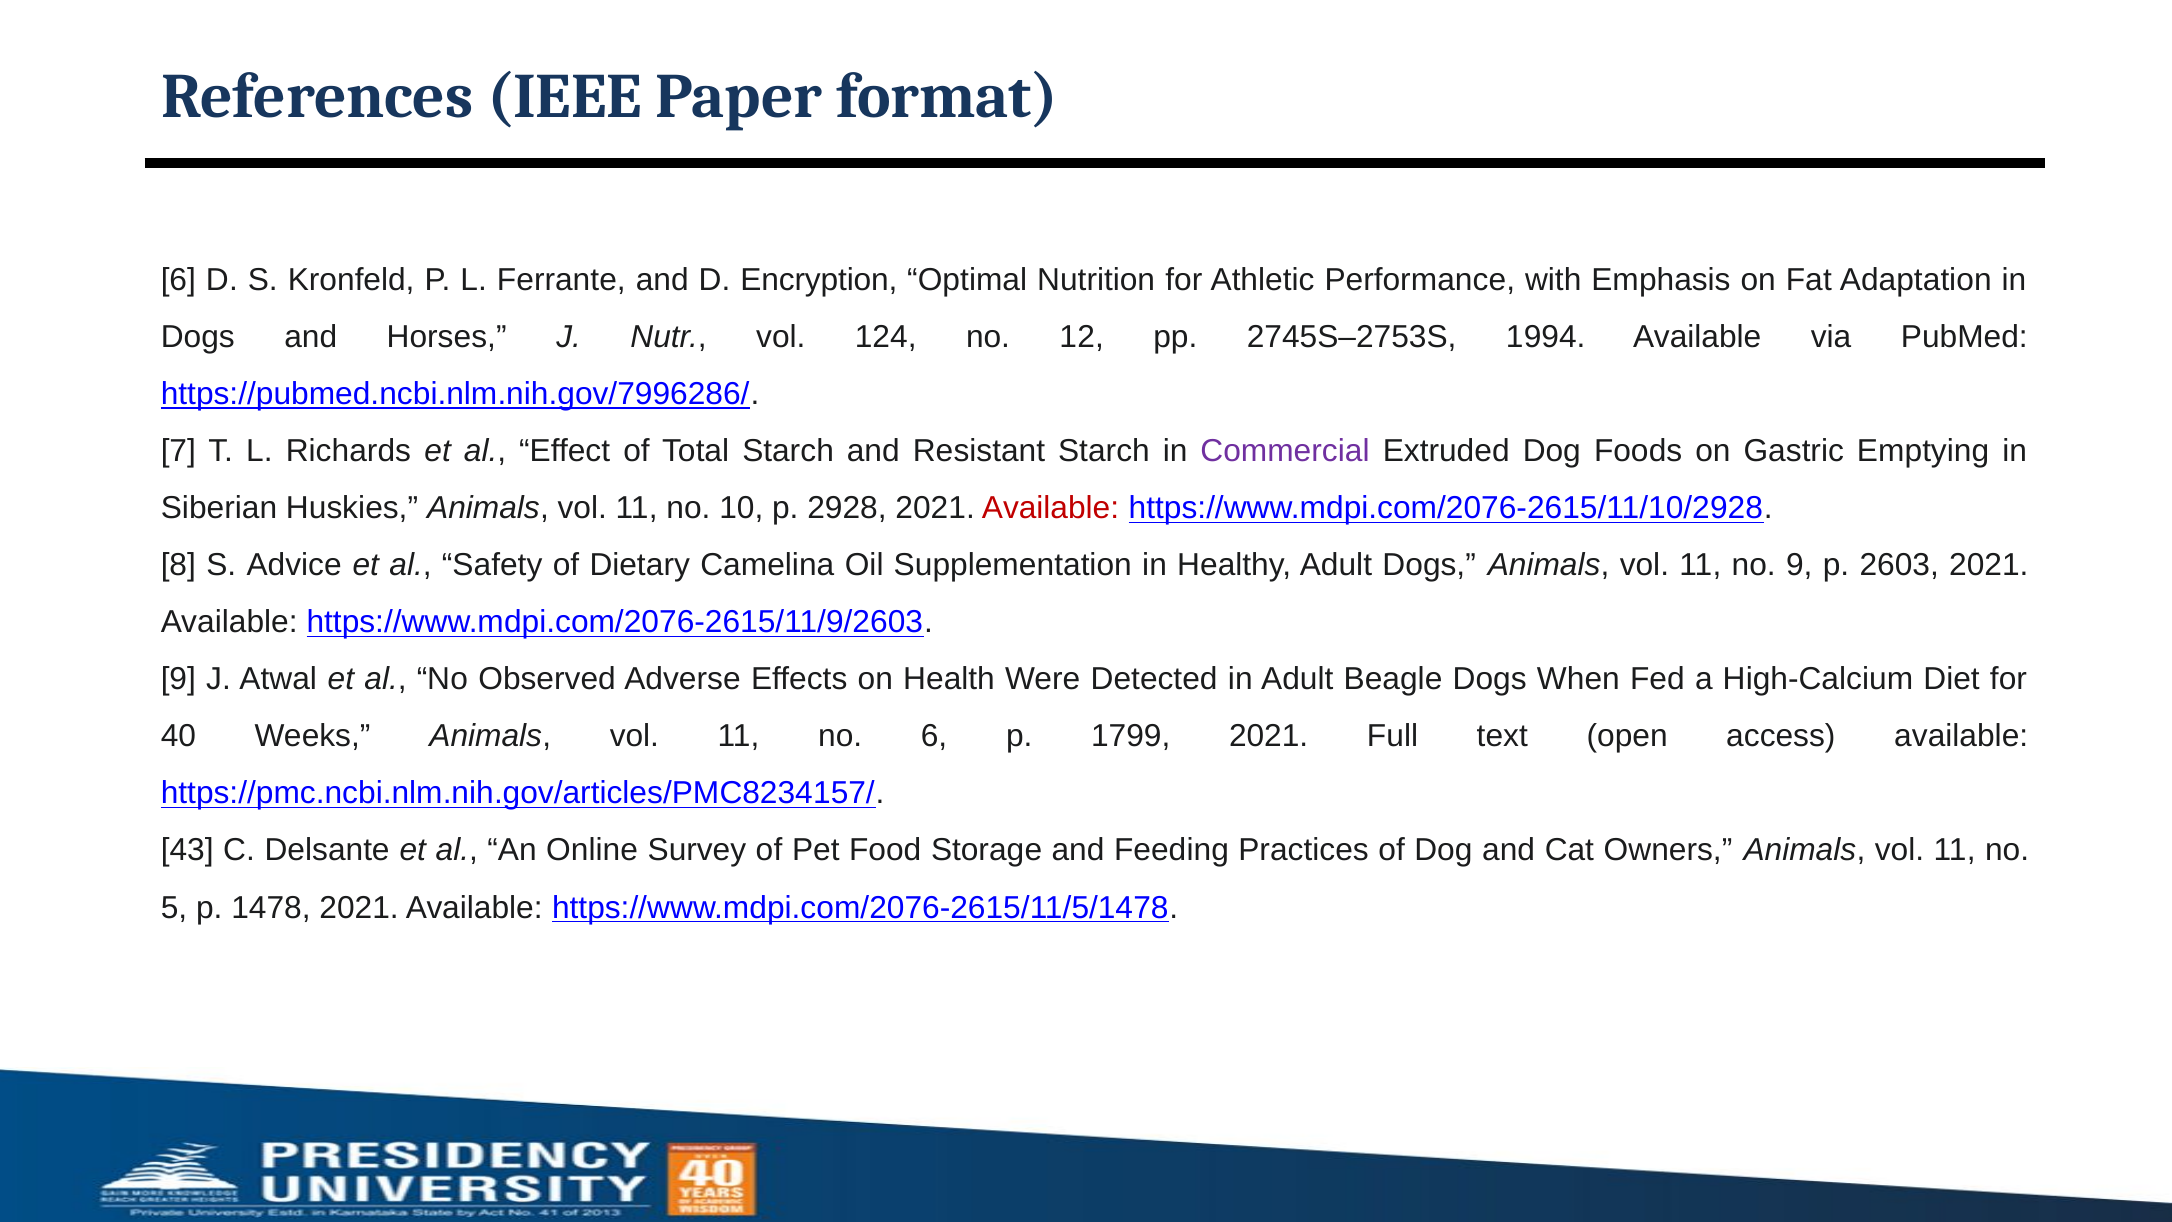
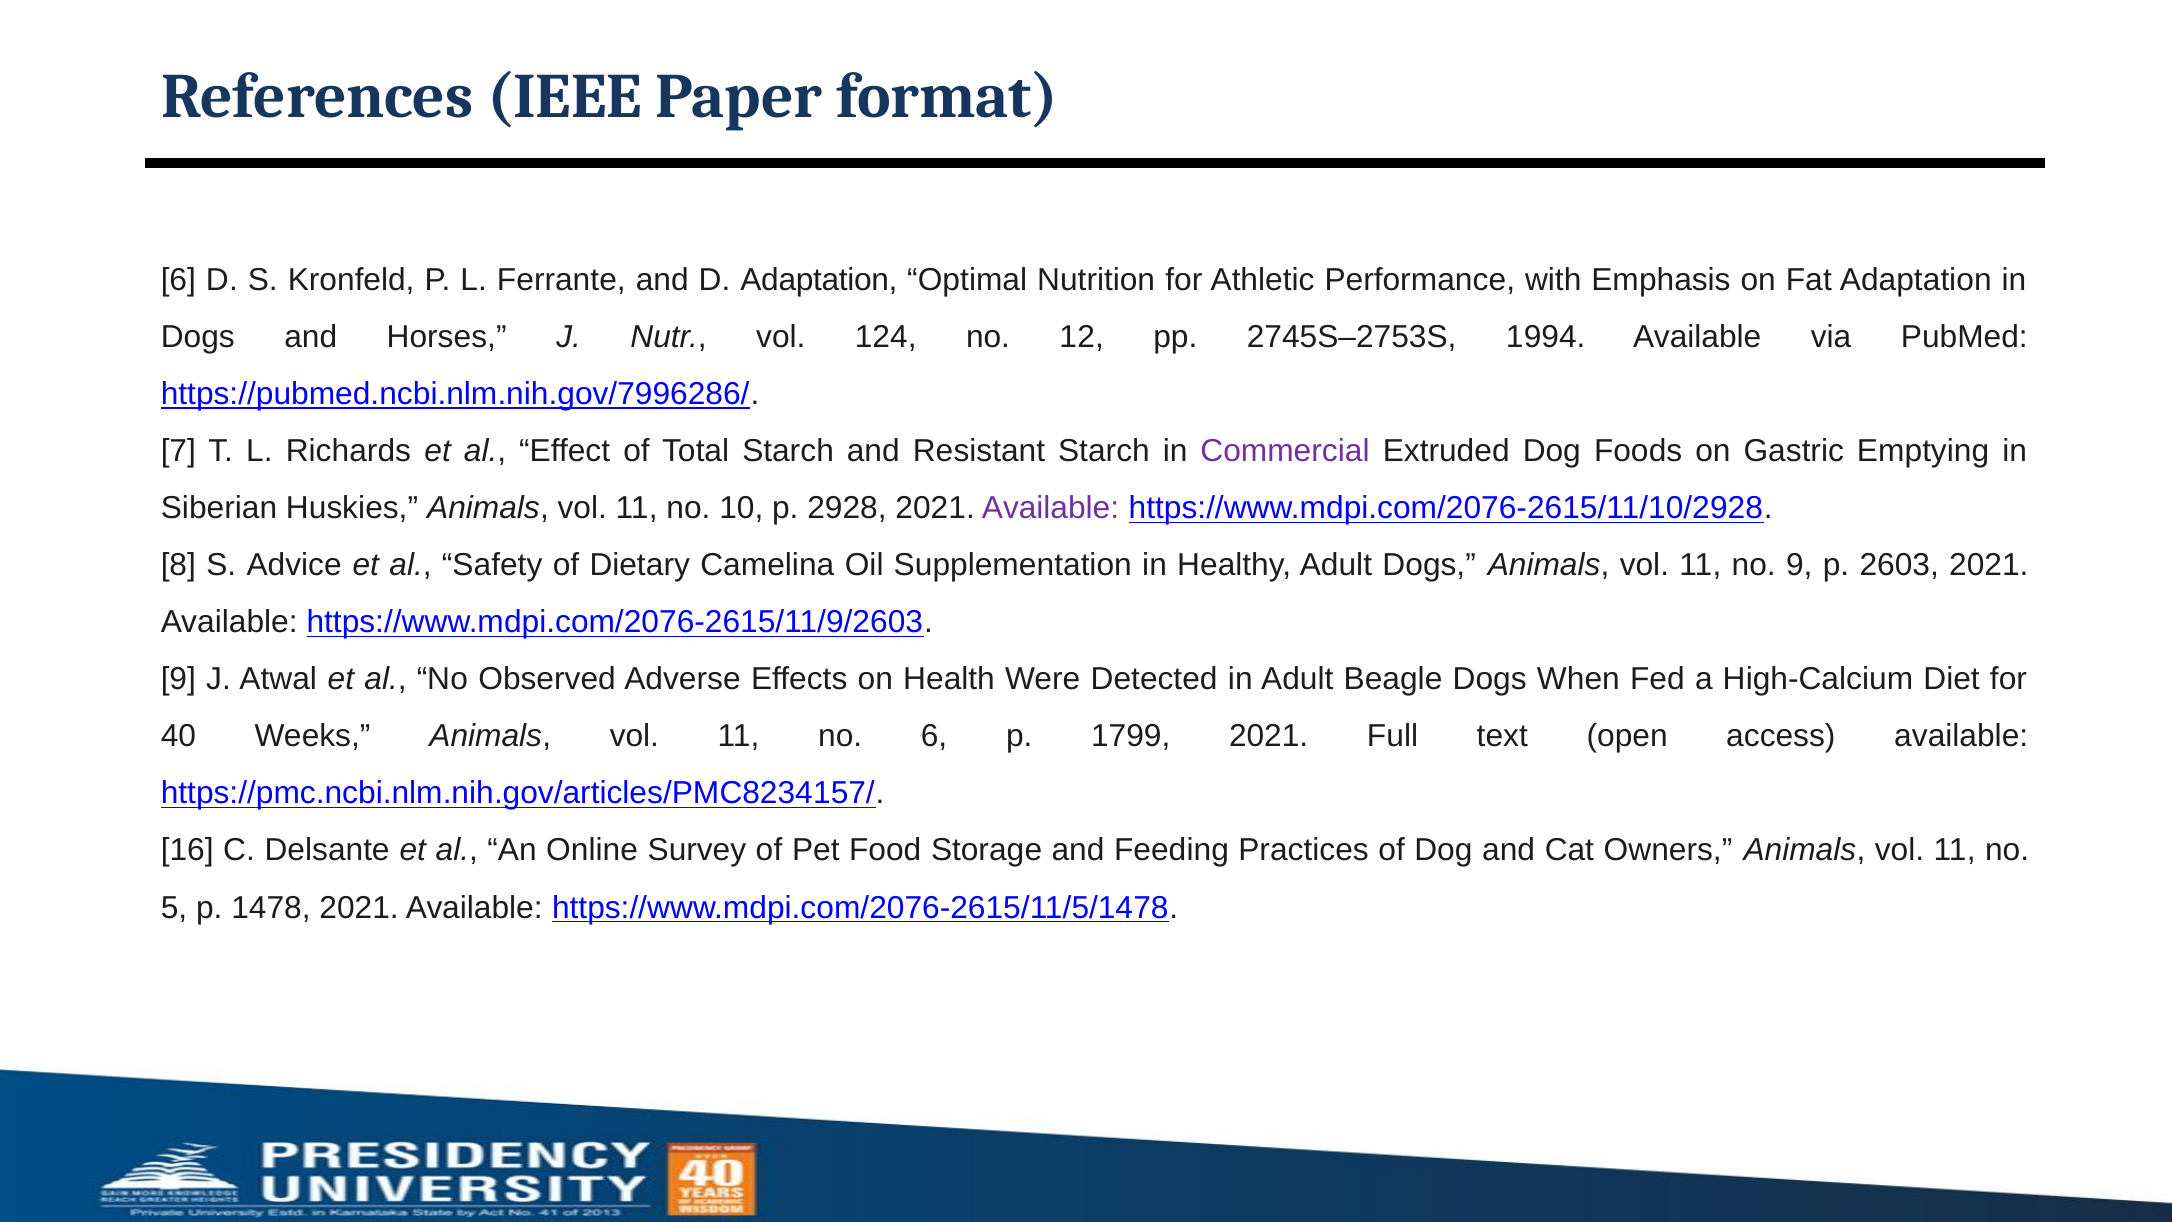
D Encryption: Encryption -> Adaptation (819, 280)
Available colour: red -> purple (1050, 508)
43: 43 -> 16 (187, 850)
